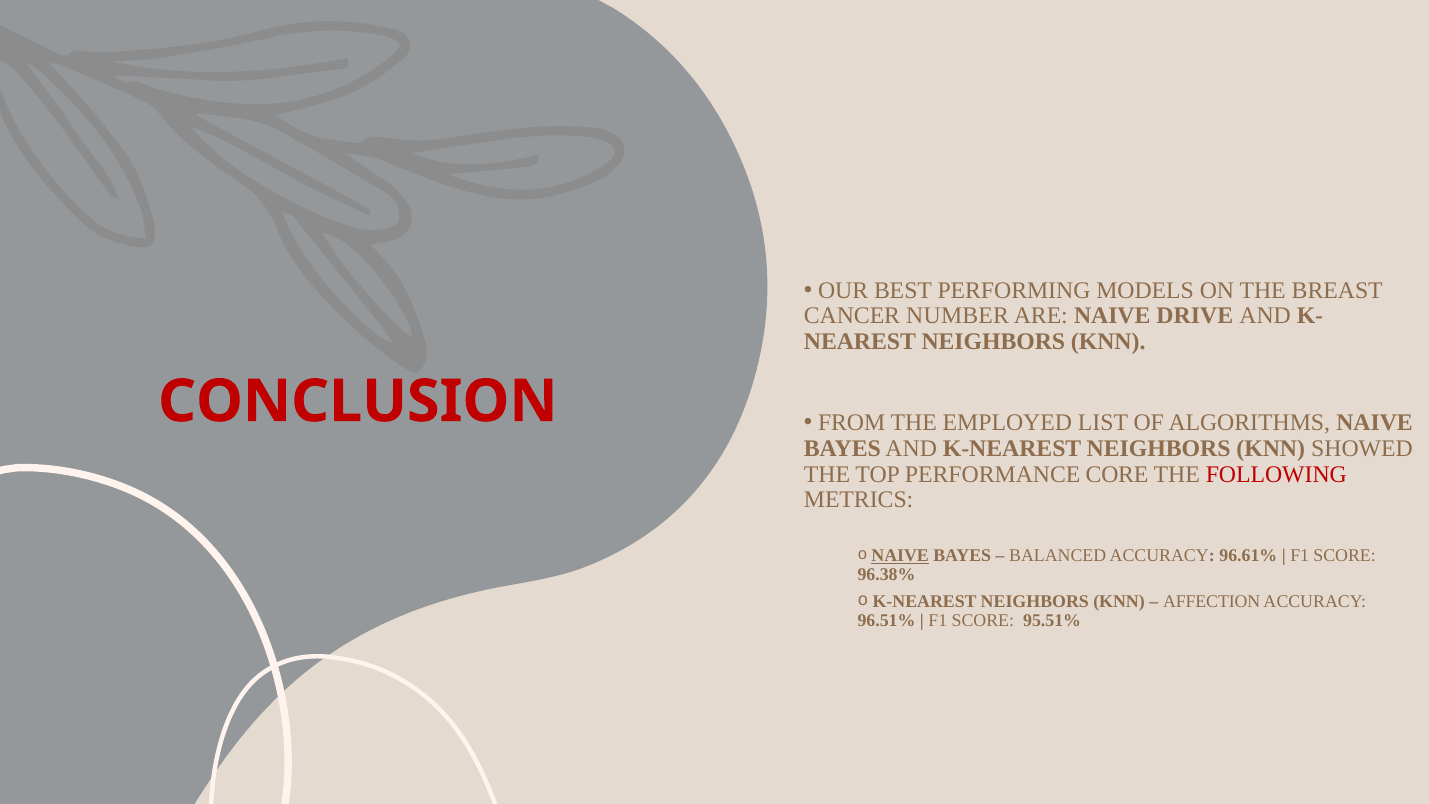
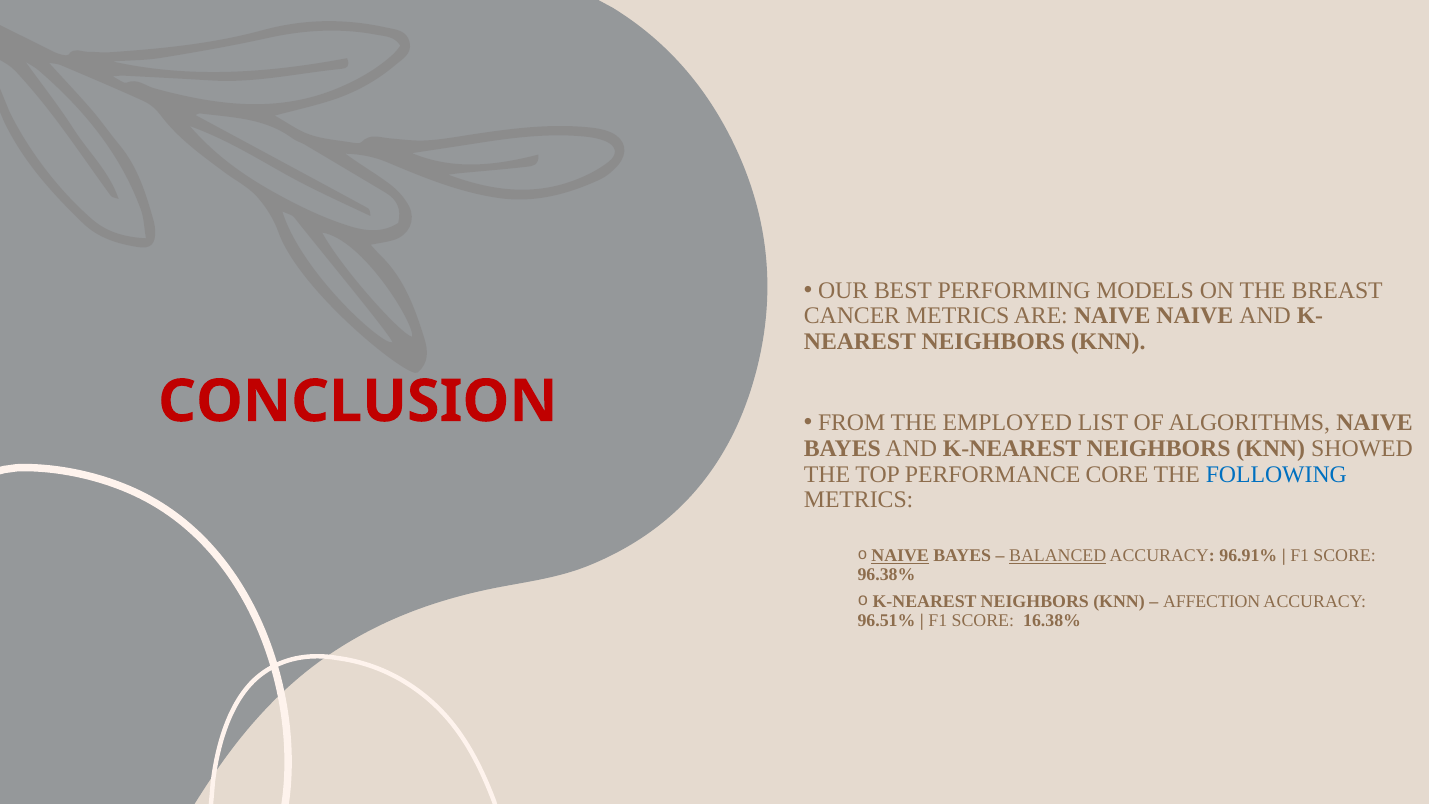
CANCER NUMBER: NUMBER -> METRICS (958, 316)
NAIVE DRIVE: DRIVE -> NAIVE (1195, 316)
FOLLOWING colour: red -> blue (1276, 474)
BALANCED underline: none -> present (1058, 556)
96.61%: 96.61% -> 96.91% (1248, 556)
95.51%: 95.51% -> 16.38% (1052, 621)
